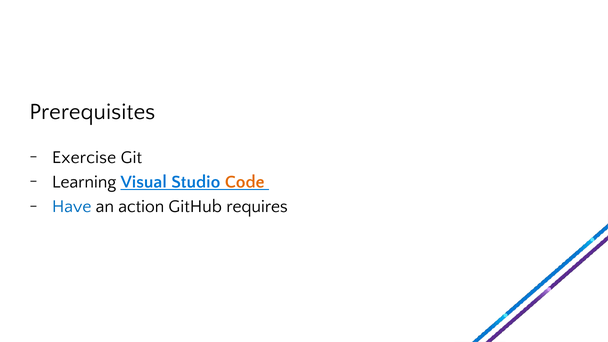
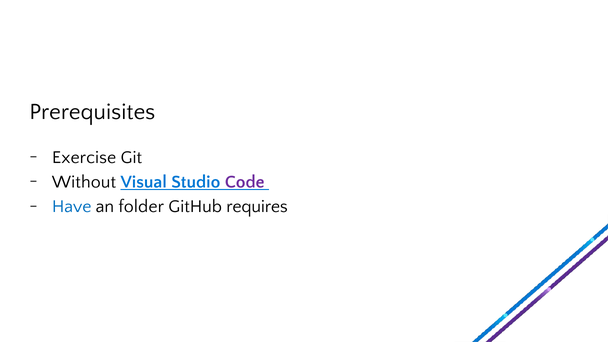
Learning: Learning -> Without (84, 182)
Code colour: orange -> purple (245, 182)
action: action -> folder (141, 207)
